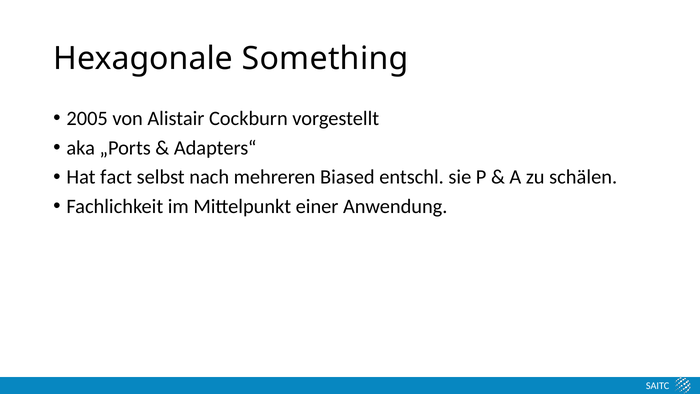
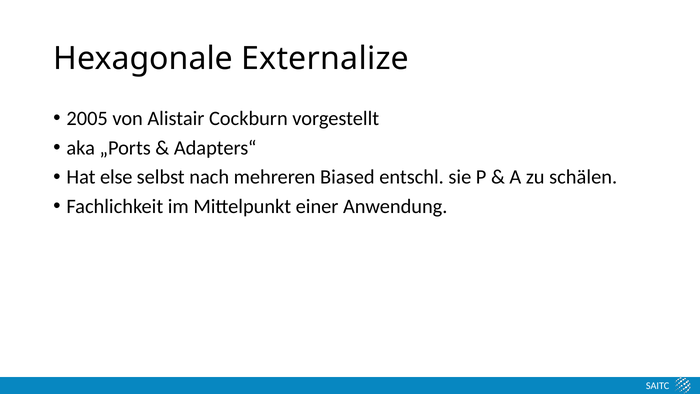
Something: Something -> Externalize (325, 59)
fact: fact -> else (116, 177)
